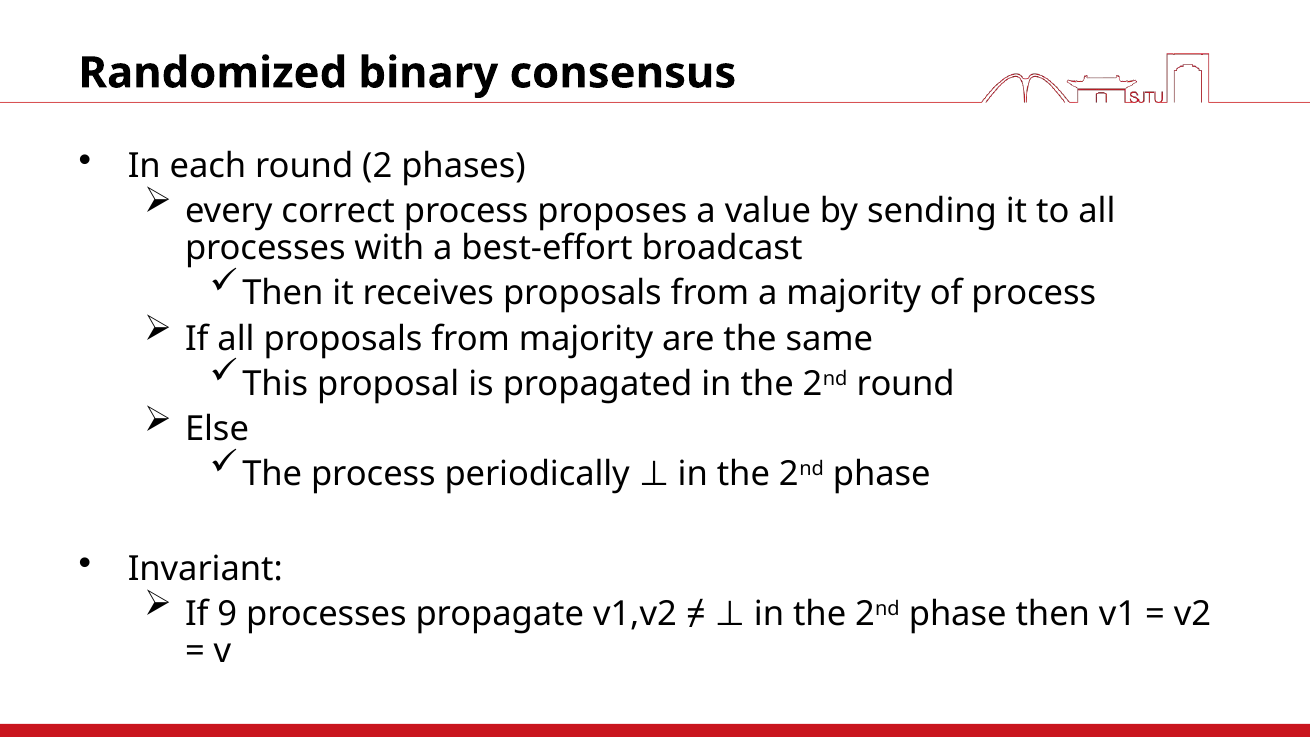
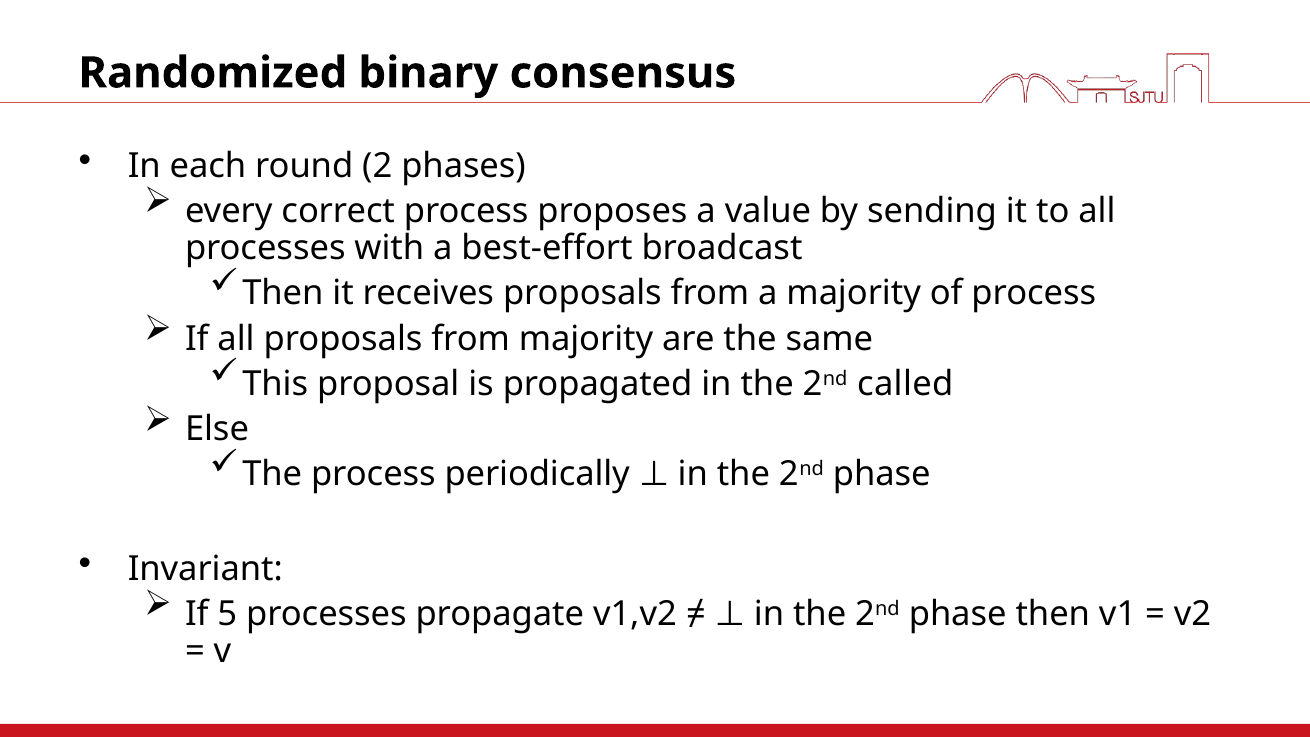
2nd round: round -> called (905, 384)
9: 9 -> 5 (227, 614)
